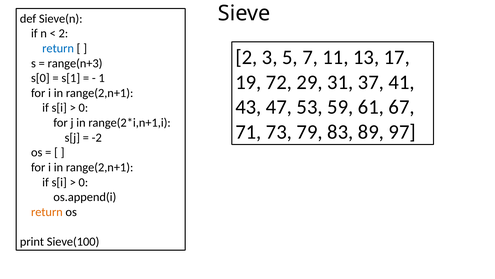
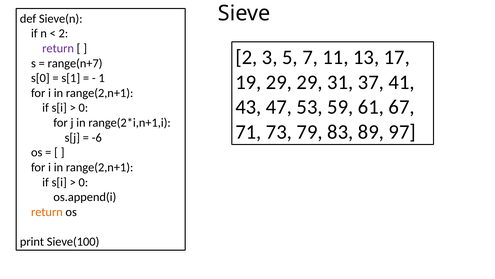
return colour: blue -> purple (58, 48)
range(n+3: range(n+3 -> range(n+7 (75, 63)
19 72: 72 -> 29 (279, 82)
-2: -2 -> -6 (97, 137)
